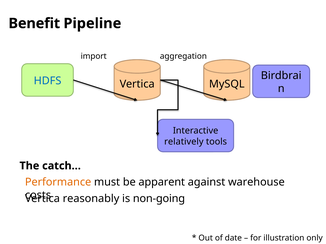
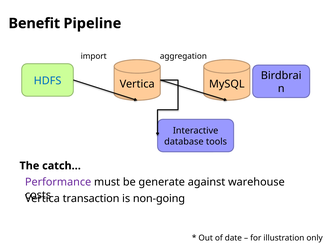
relatively: relatively -> database (184, 142)
Performance colour: orange -> purple (58, 182)
apparent: apparent -> generate (162, 182)
reasonably: reasonably -> transaction (91, 199)
